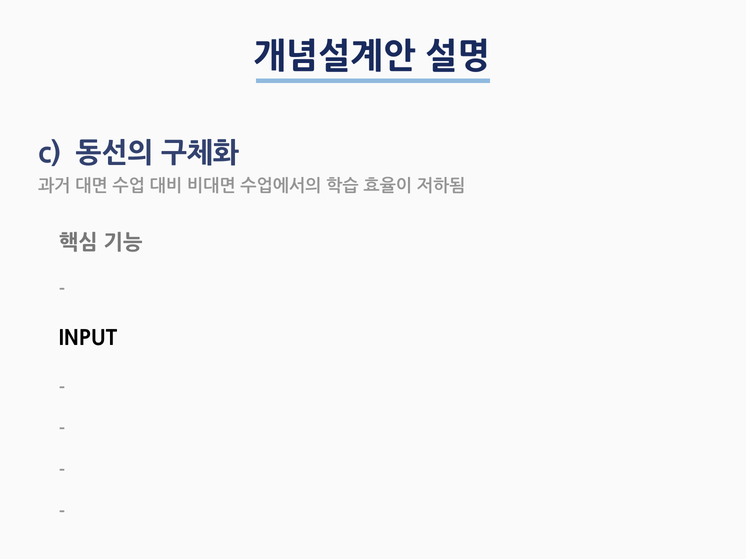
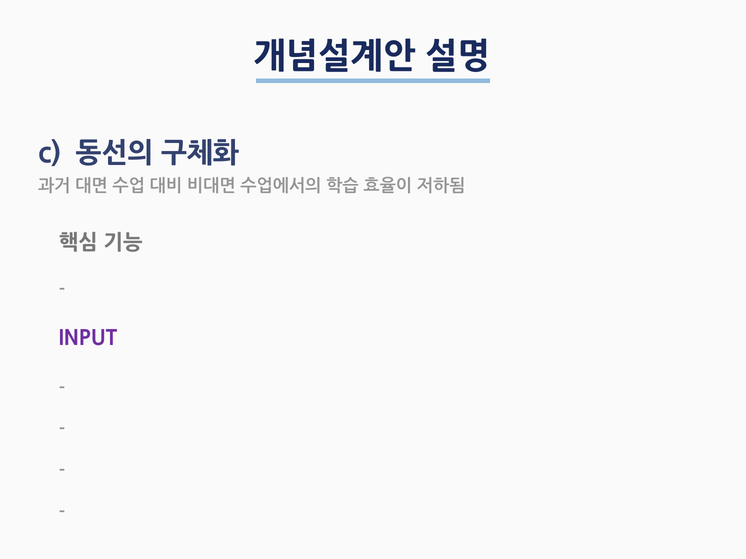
INPUT colour: black -> purple (88, 339)
